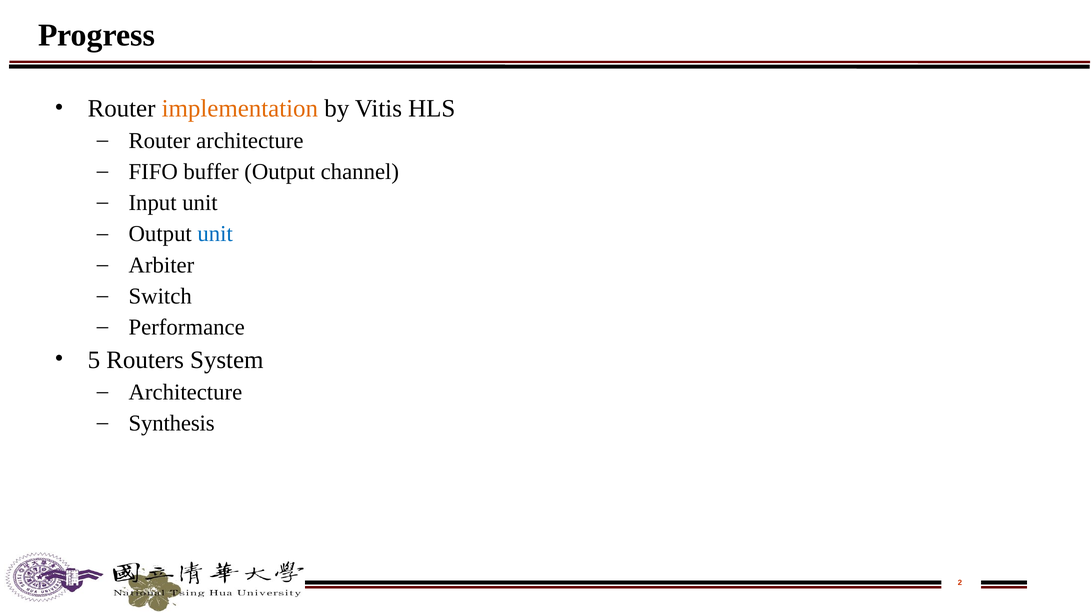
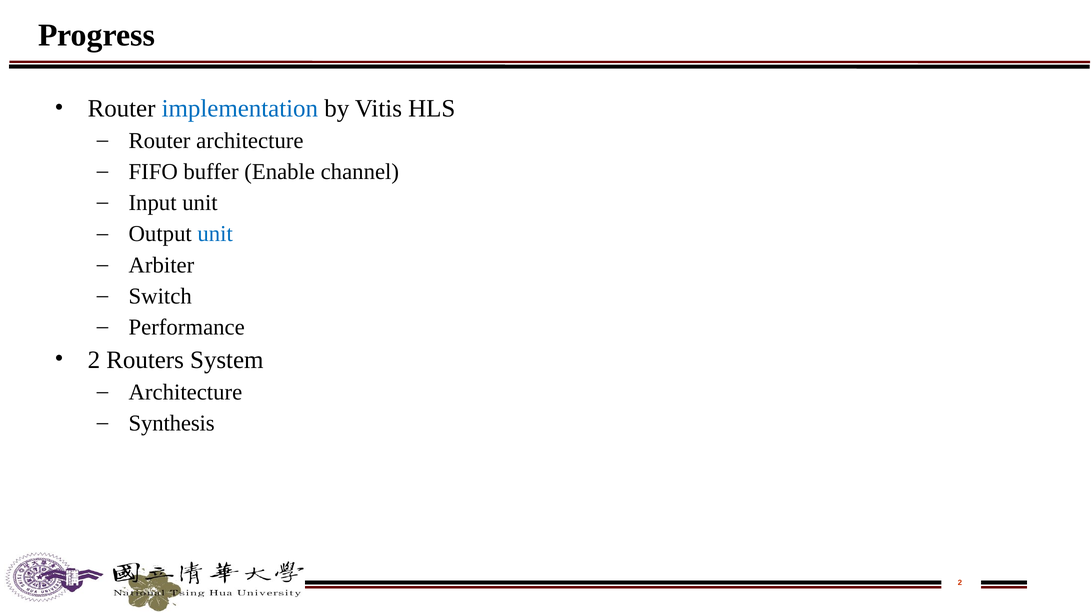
implementation colour: orange -> blue (240, 109)
buffer Output: Output -> Enable (280, 172)
5: 5 -> 2 (94, 360)
